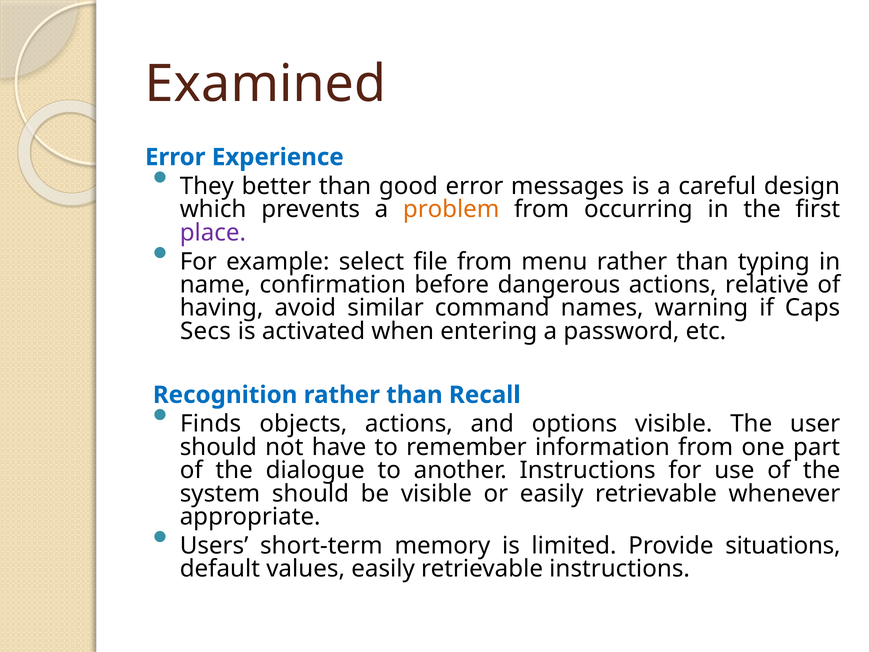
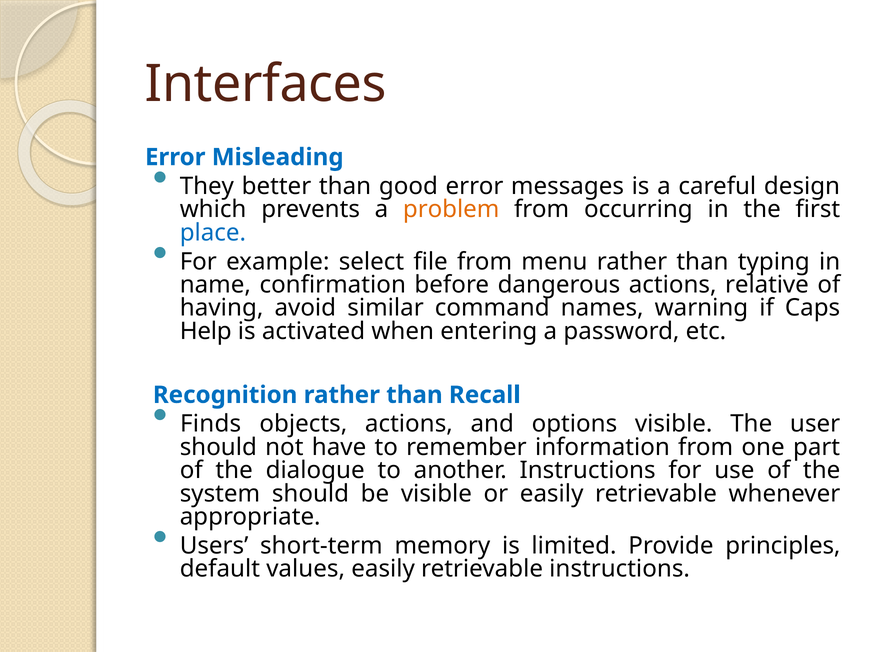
Examined: Examined -> Interfaces (266, 84)
Experience: Experience -> Misleading (278, 157)
place colour: purple -> blue (213, 232)
Secs: Secs -> Help (206, 331)
situations: situations -> principles (783, 546)
